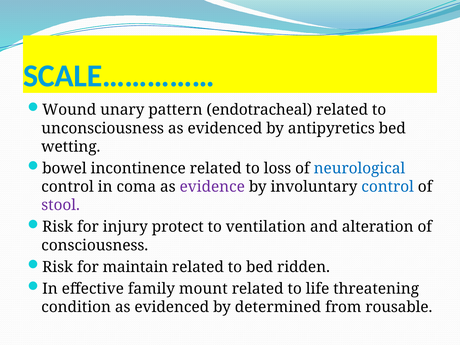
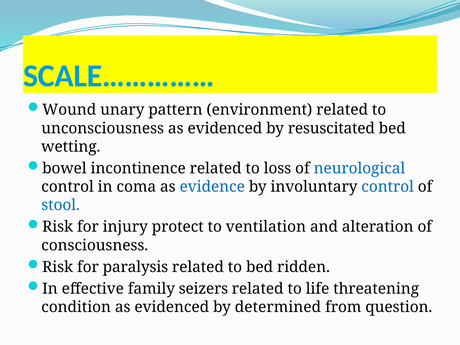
endotracheal: endotracheal -> environment (259, 110)
antipyretics: antipyretics -> resuscitated (331, 128)
evidence colour: purple -> blue (212, 187)
stool colour: purple -> blue (61, 205)
maintain: maintain -> paralysis (135, 267)
mount: mount -> seizers (203, 289)
rousable: rousable -> question (399, 307)
